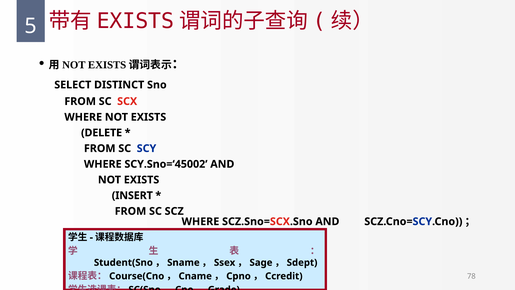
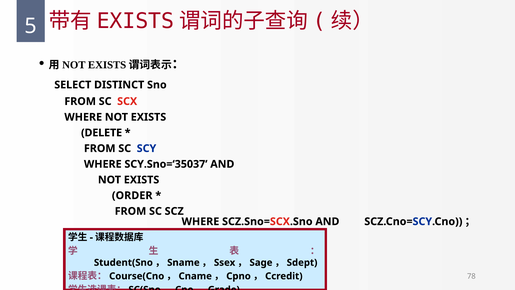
SCY.Sno=‘45002: SCY.Sno=‘45002 -> SCY.Sno=‘35037 (166, 164)
INSERT: INSERT -> ORDER (132, 195)
